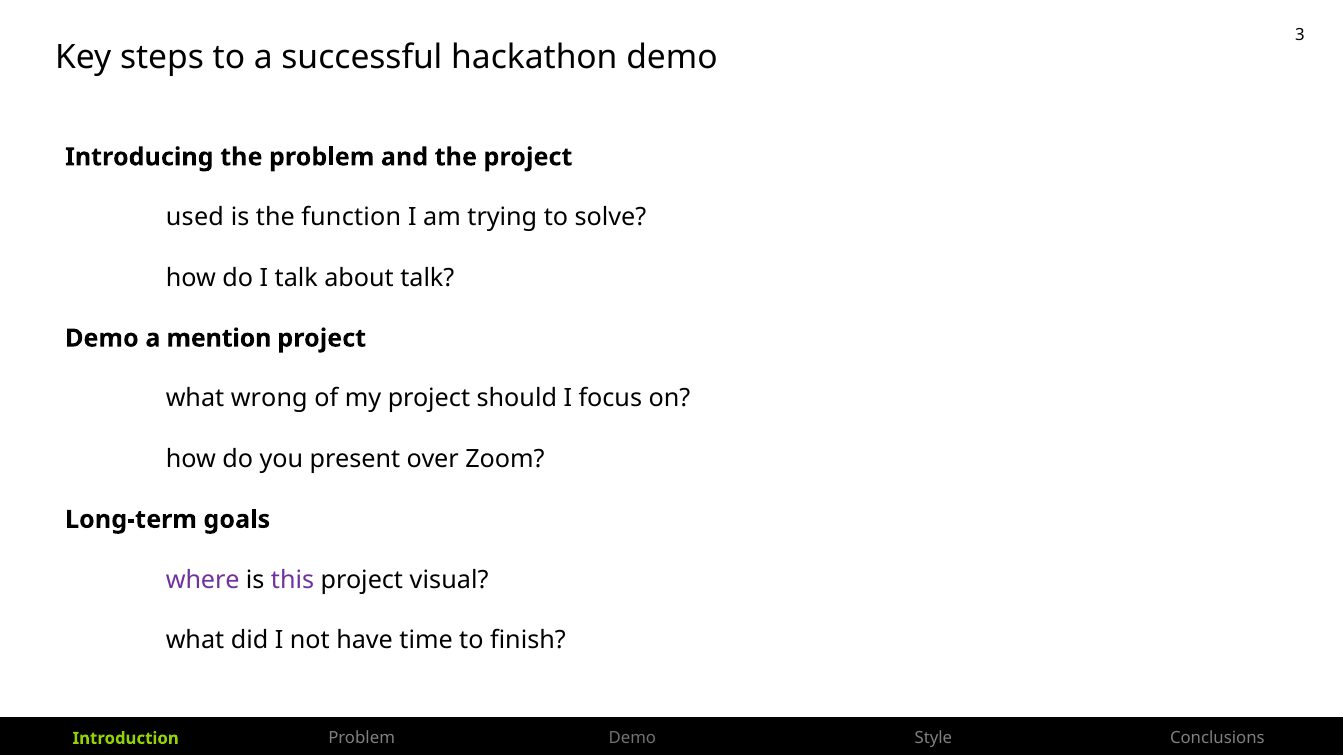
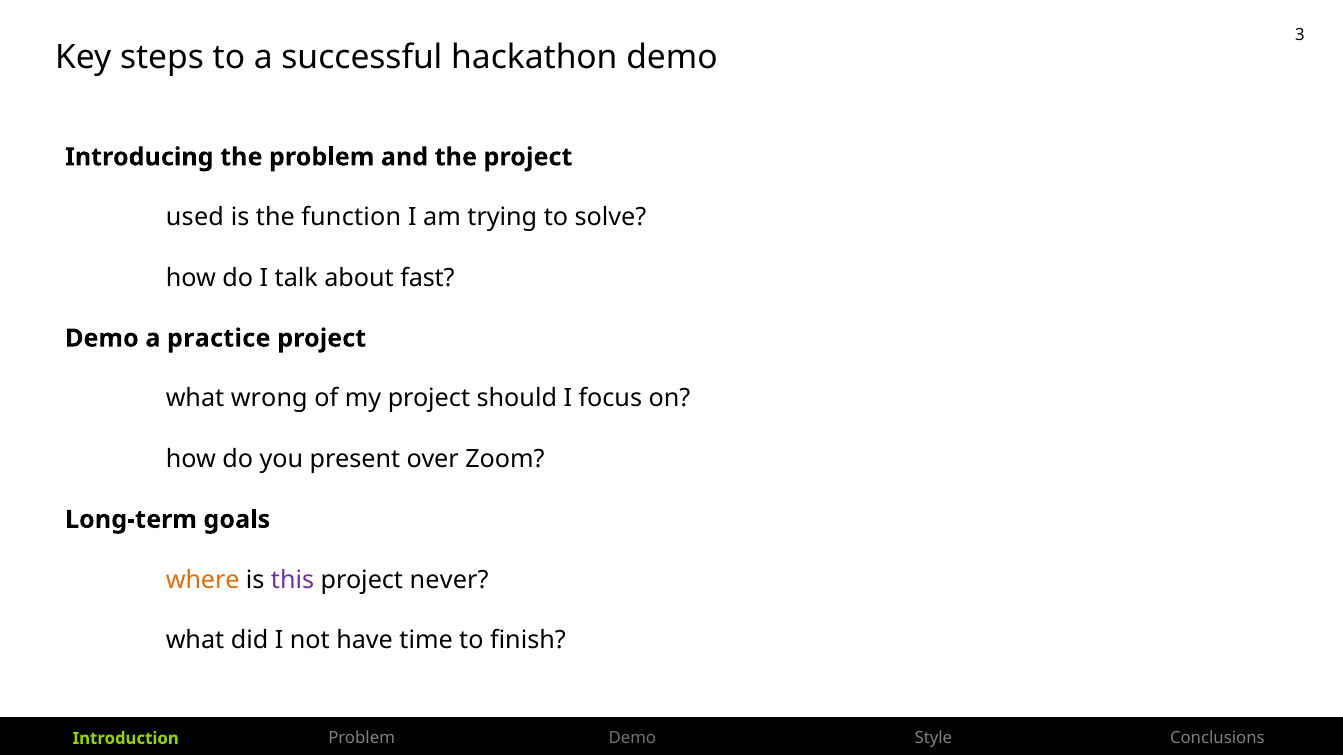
about talk: talk -> fast (427, 278)
mention: mention -> practice (219, 338)
where colour: purple -> orange (203, 580)
visual: visual -> never (449, 580)
